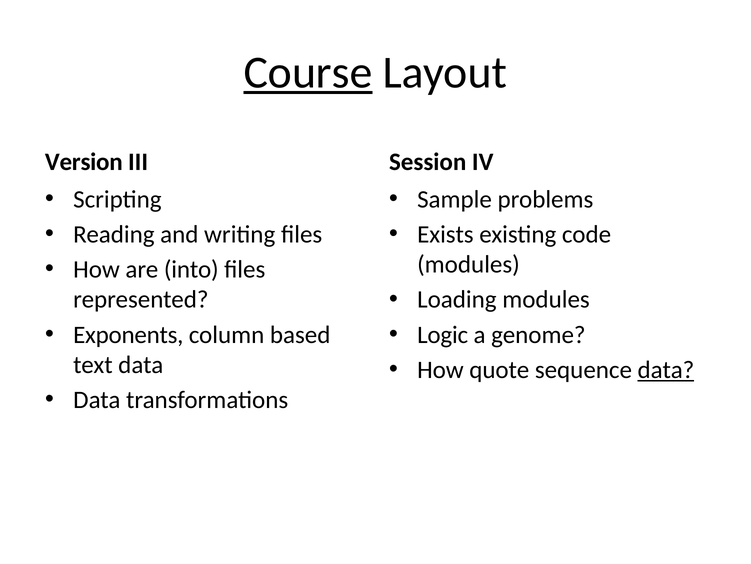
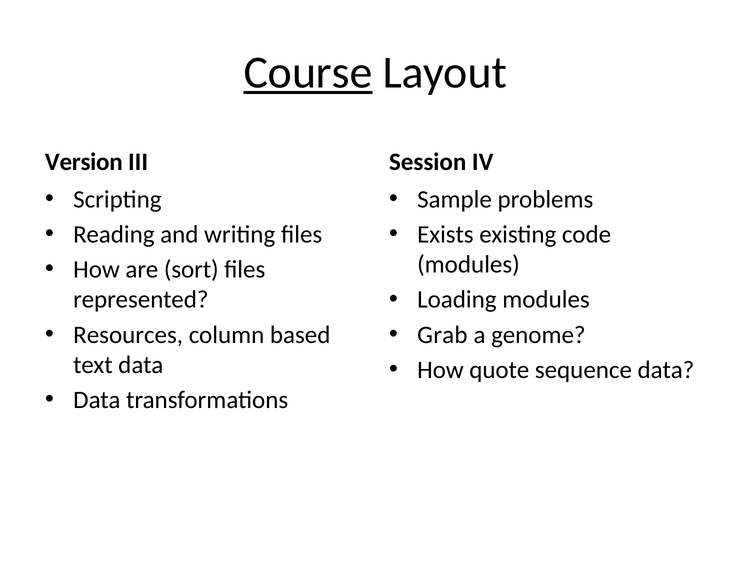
into: into -> sort (191, 269)
Exponents: Exponents -> Resources (128, 334)
Logic: Logic -> Grab (442, 334)
data underline: present -> none (666, 369)
